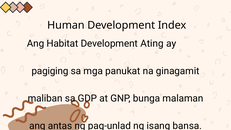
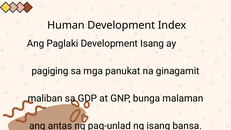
Habitat: Habitat -> Paglaki (62, 44)
Development Ating: Ating -> Isang (152, 44)
